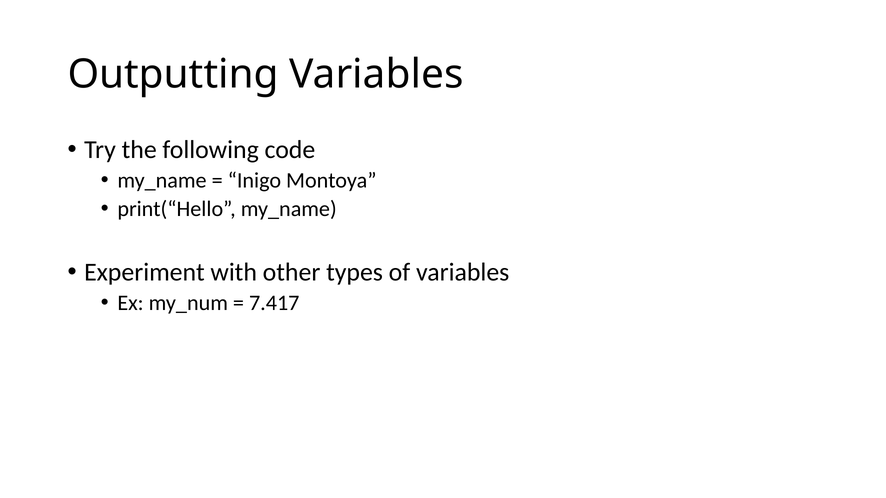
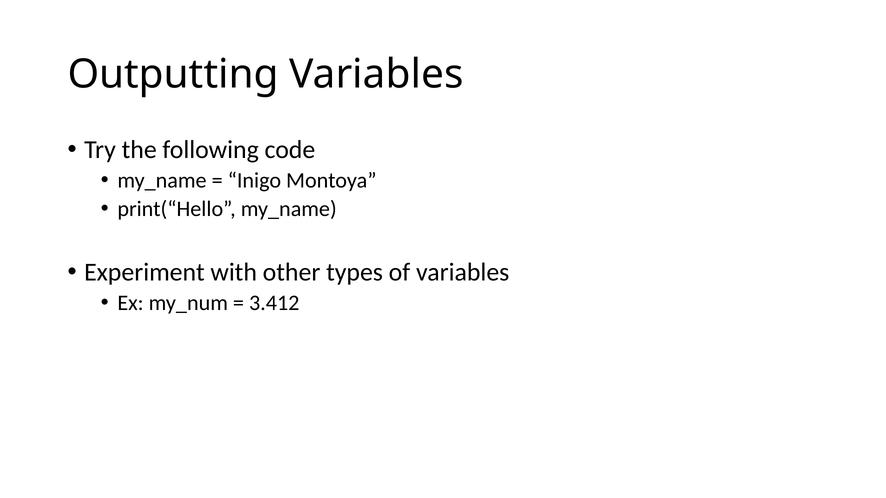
7.417: 7.417 -> 3.412 (274, 303)
